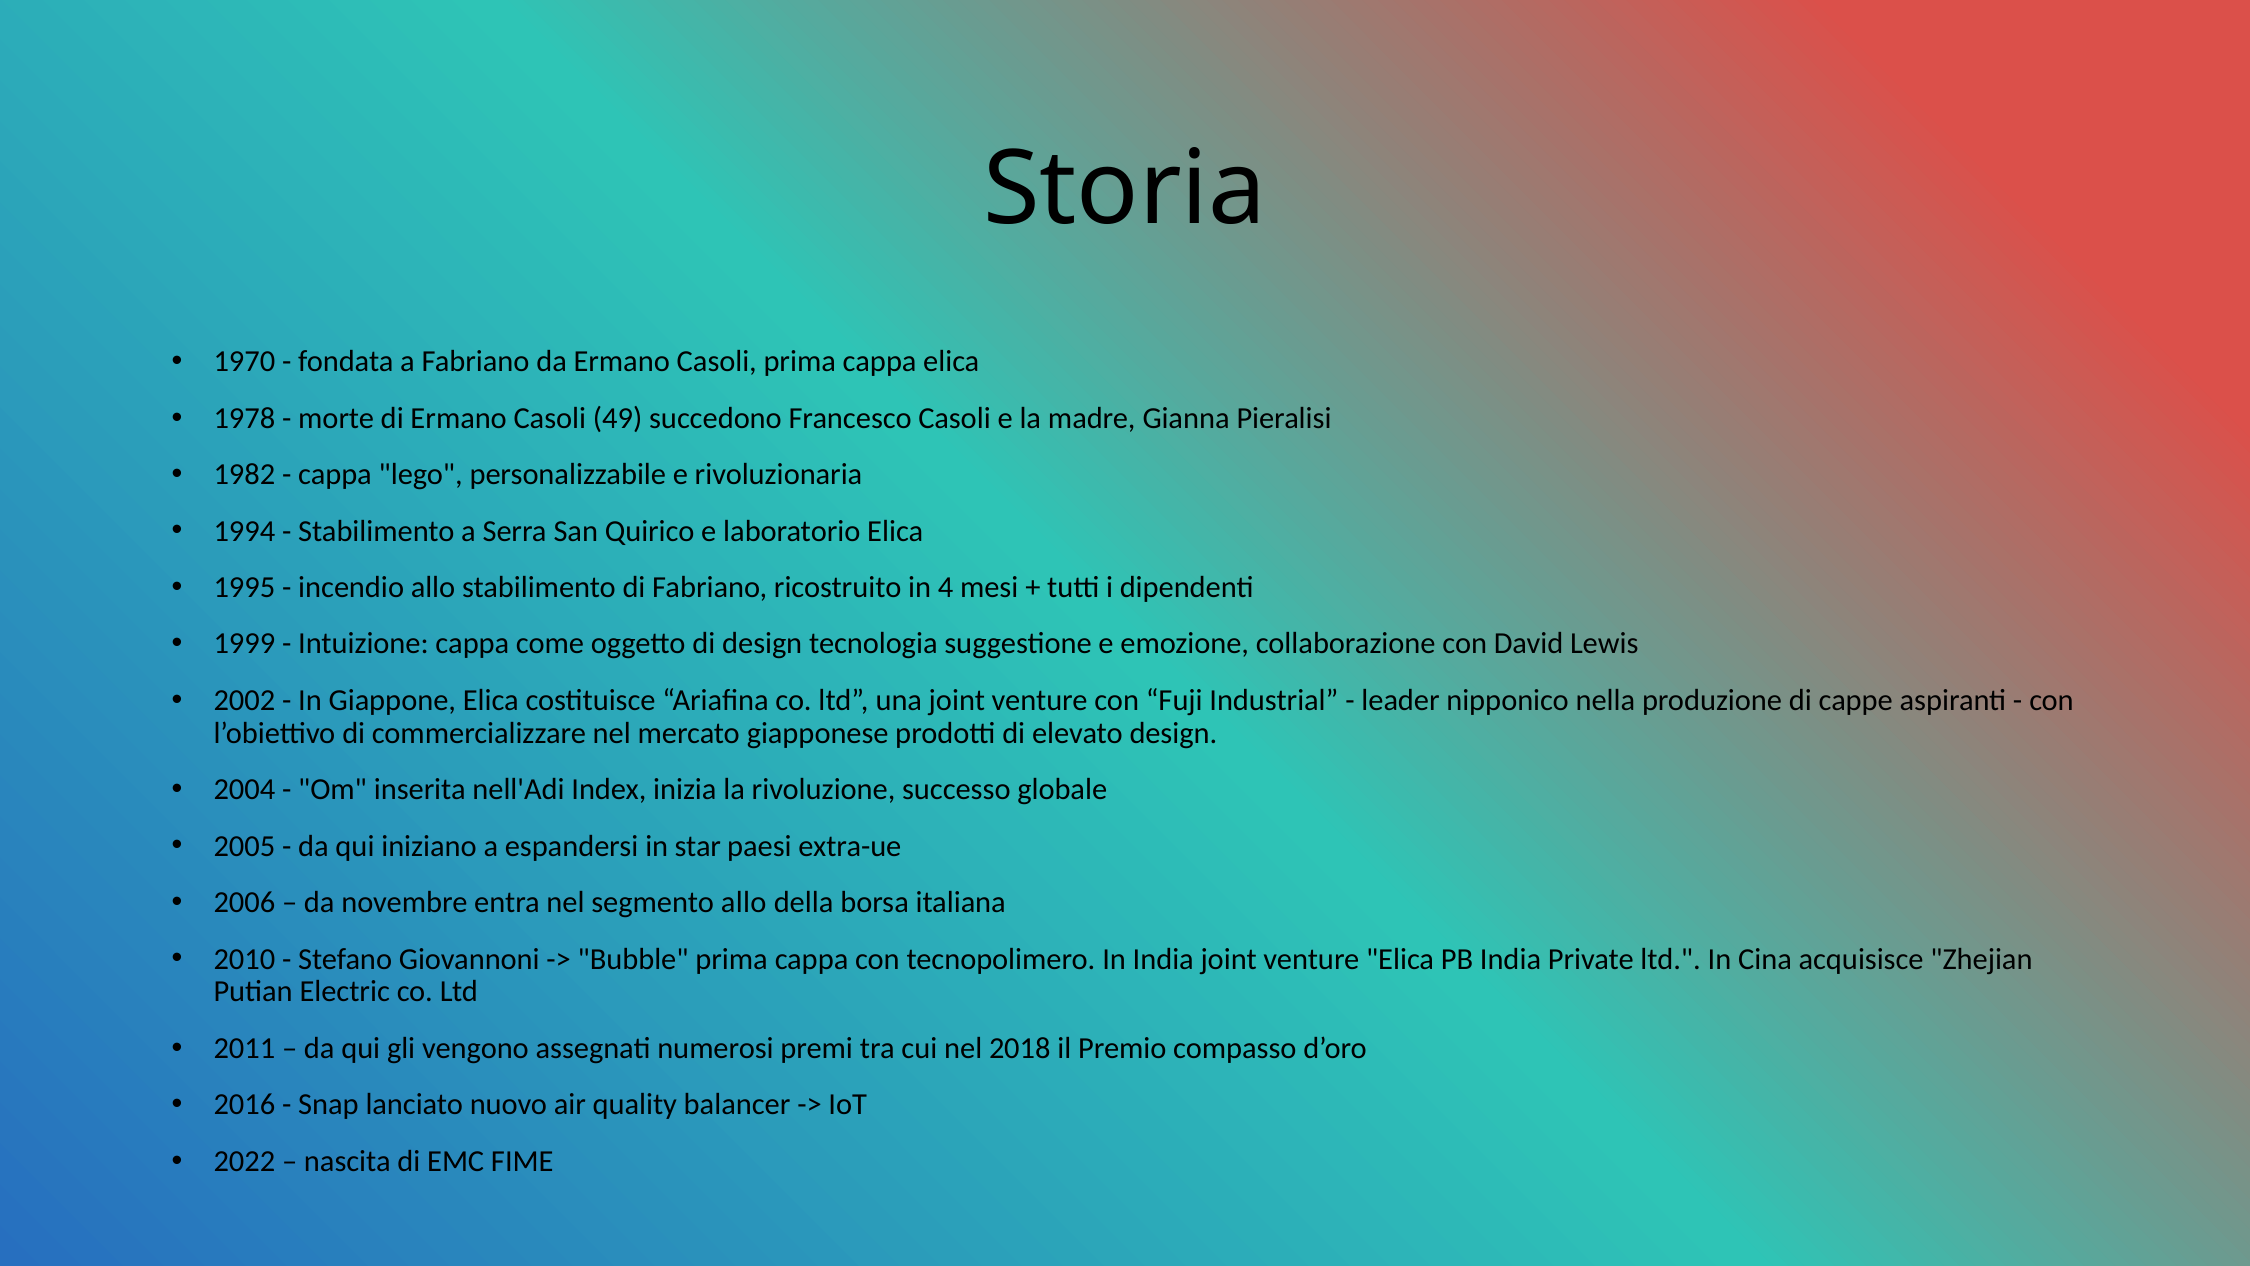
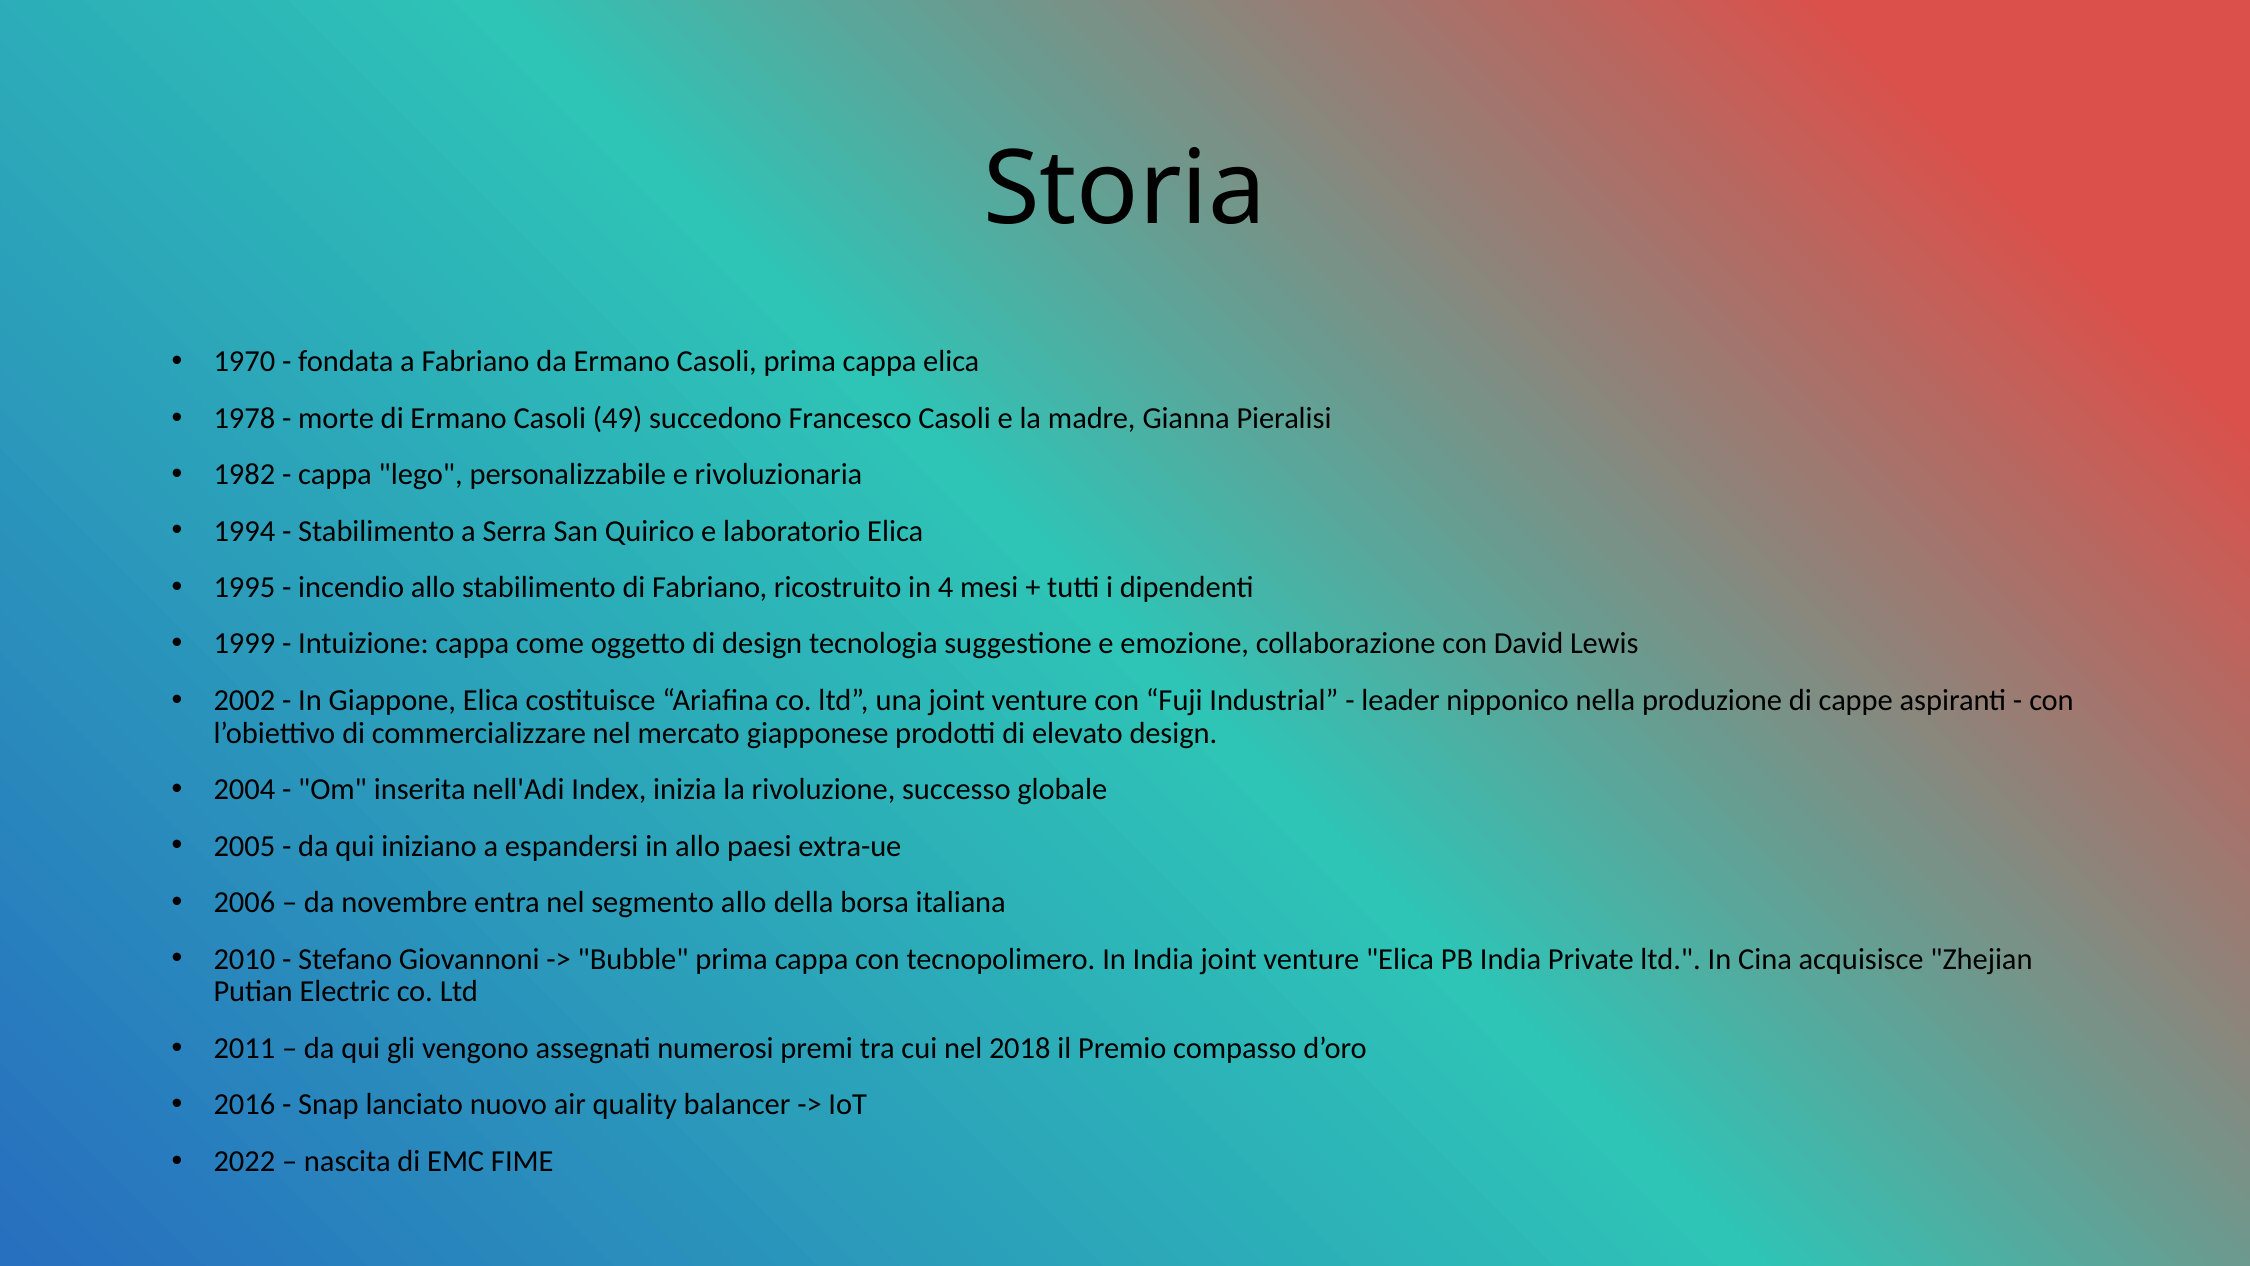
in star: star -> allo (698, 846)
